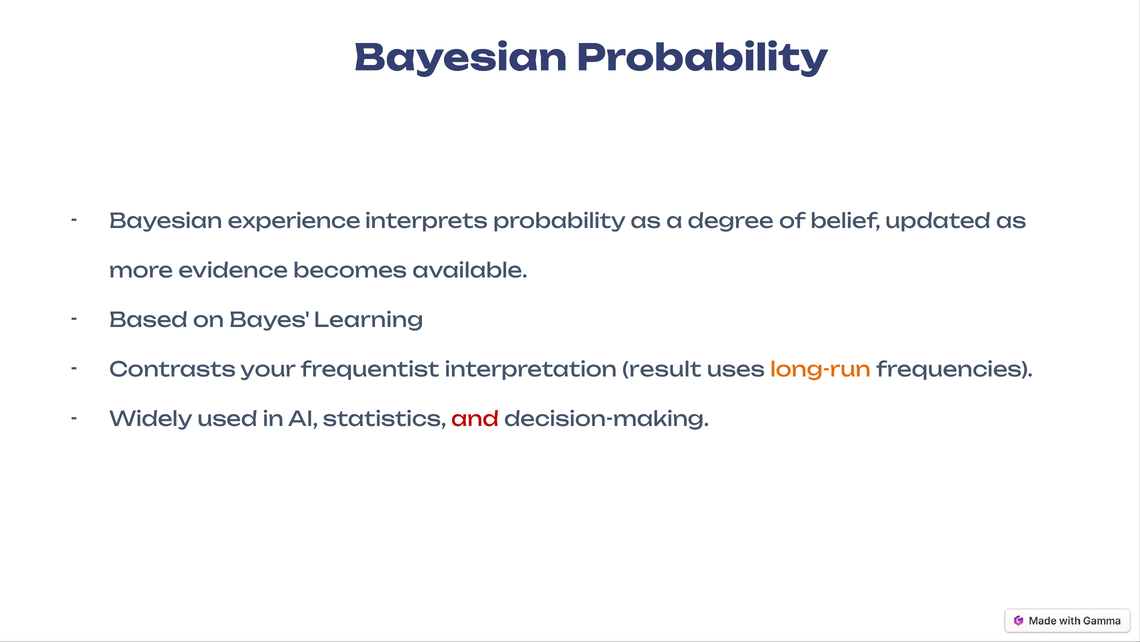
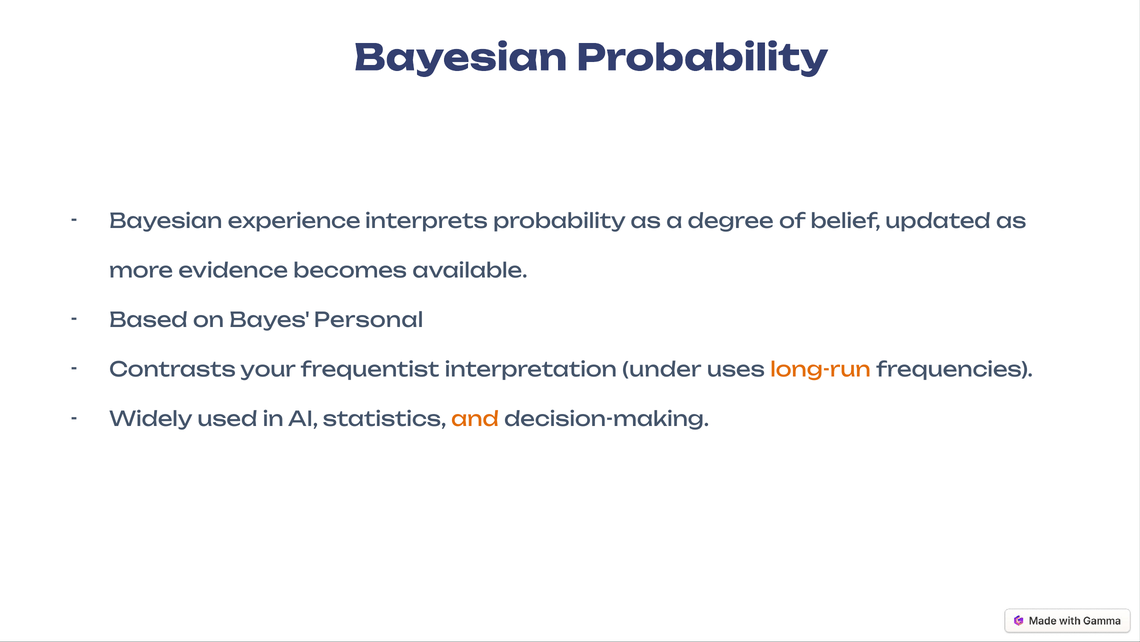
Learning: Learning -> Personal (369, 320)
result: result -> under (662, 369)
and colour: red -> orange (475, 419)
